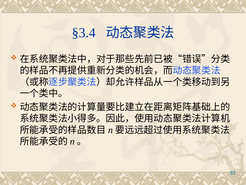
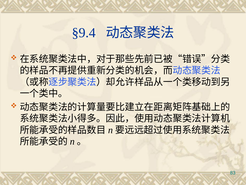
§3.4: §3.4 -> §9.4 (84, 33)
